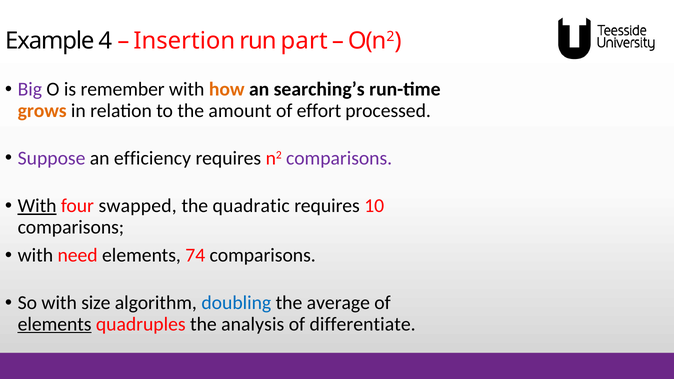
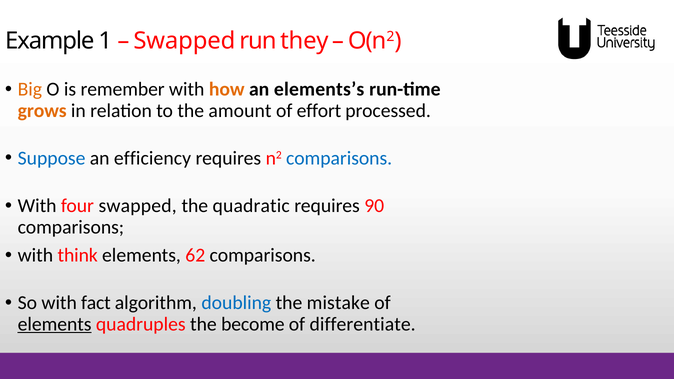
4: 4 -> 1 (105, 41)
Insertion: Insertion -> Swapped (184, 41)
part: part -> they (304, 41)
Big colour: purple -> orange (30, 89)
searching’s: searching’s -> elements’s (319, 89)
Suppose colour: purple -> blue (52, 158)
comparisons colour: purple -> blue (339, 158)
With underline: present -> none (37, 206)
10: 10 -> 90 (374, 206)
need: need -> think (78, 255)
74: 74 -> 62 (195, 255)
size: size -> fact (96, 303)
average: average -> mistake (338, 303)
analysis: analysis -> become (253, 324)
